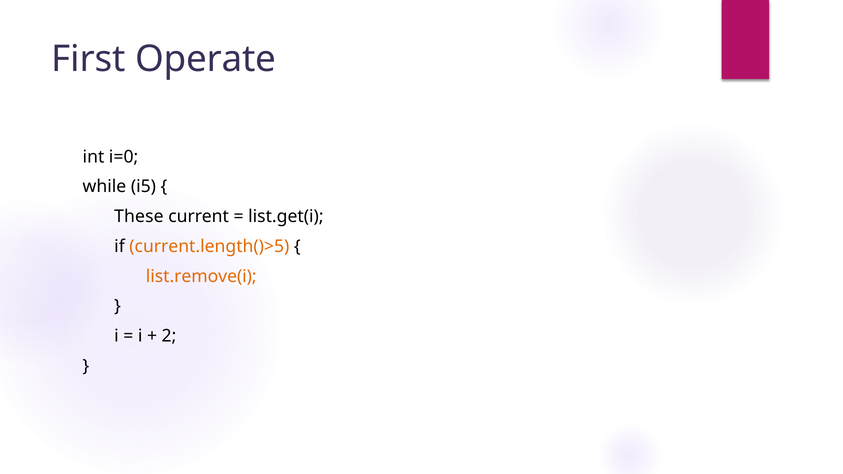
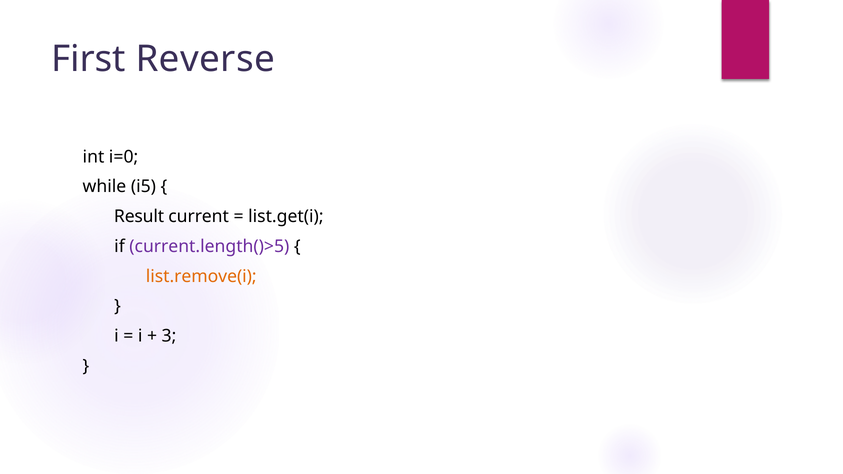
Operate: Operate -> Reverse (205, 59)
These: These -> Result (139, 217)
current.length()>5 colour: orange -> purple (209, 247)
2: 2 -> 3 (169, 336)
